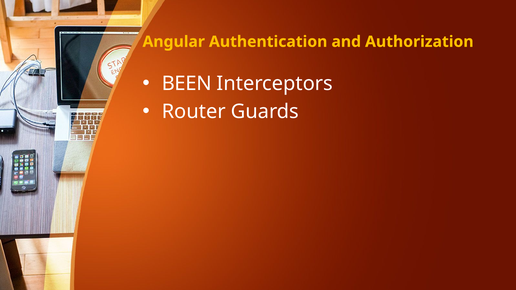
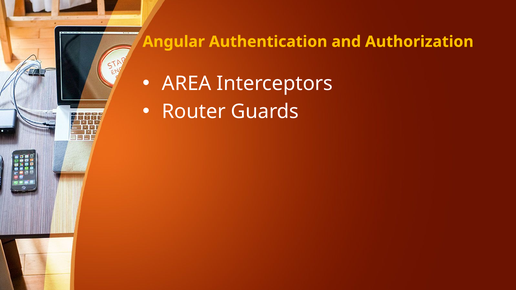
BEEN: BEEN -> AREA (187, 84)
